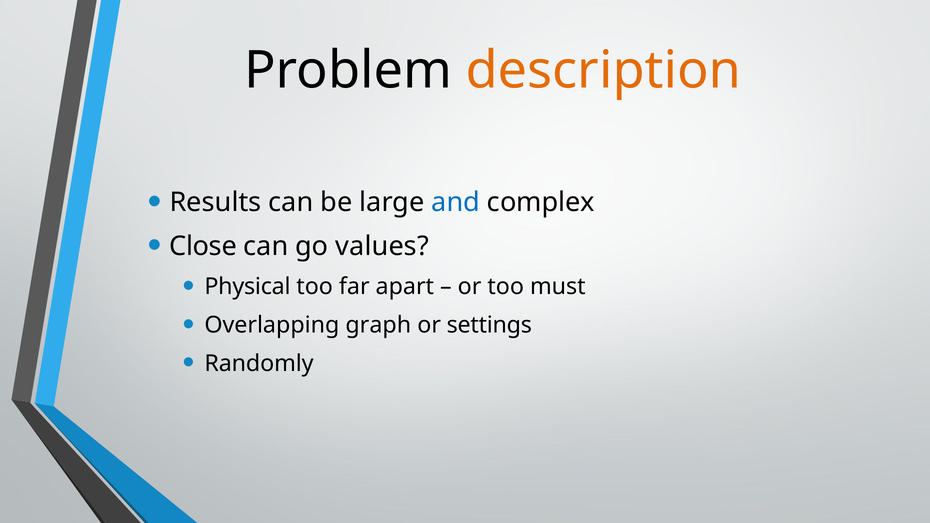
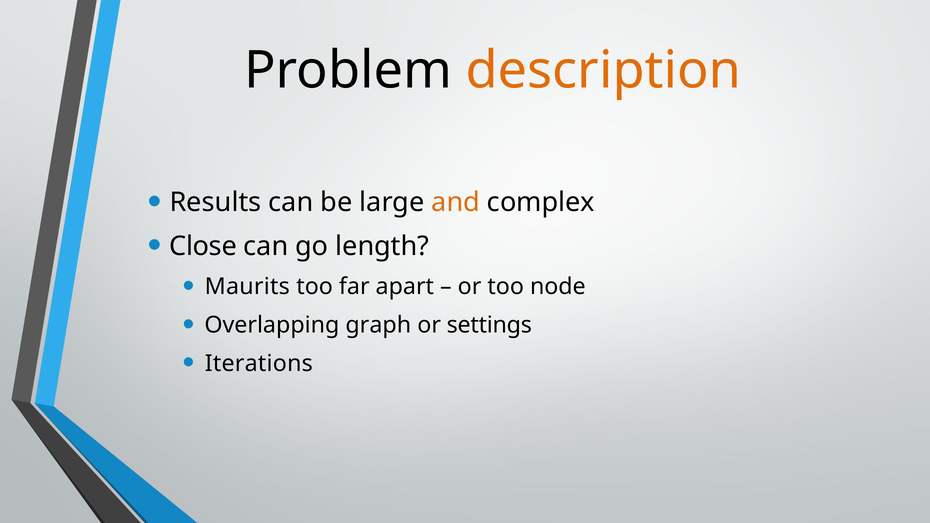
and colour: blue -> orange (456, 202)
values: values -> length (382, 246)
Physical: Physical -> Maurits (247, 287)
must: must -> node (558, 287)
Randomly: Randomly -> Iterations (259, 363)
